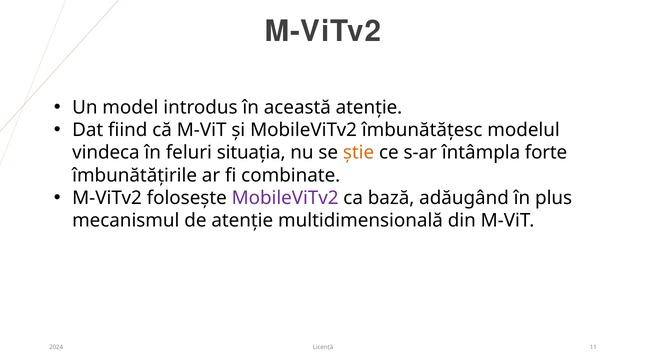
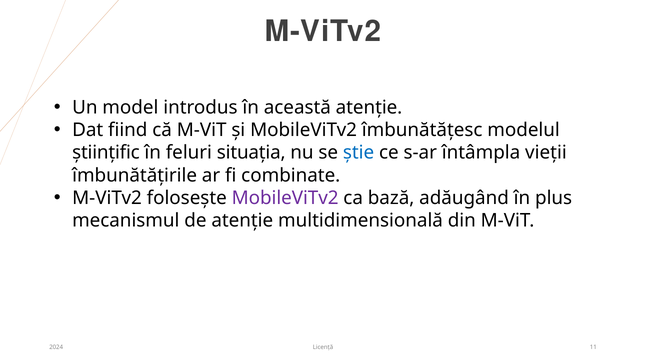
vindeca: vindeca -> științific (106, 152)
știe colour: orange -> blue (359, 152)
forte: forte -> vieții (546, 152)
